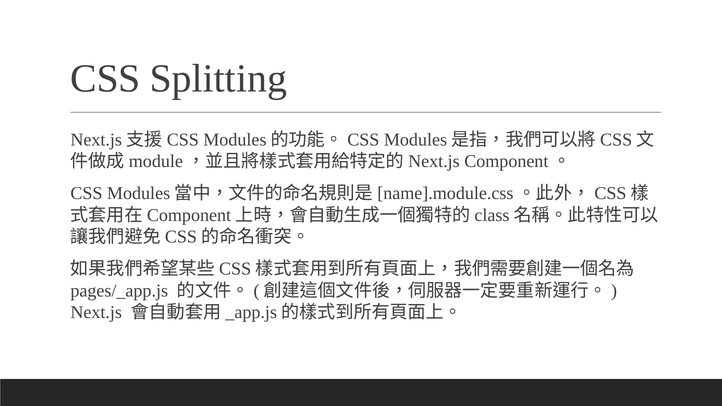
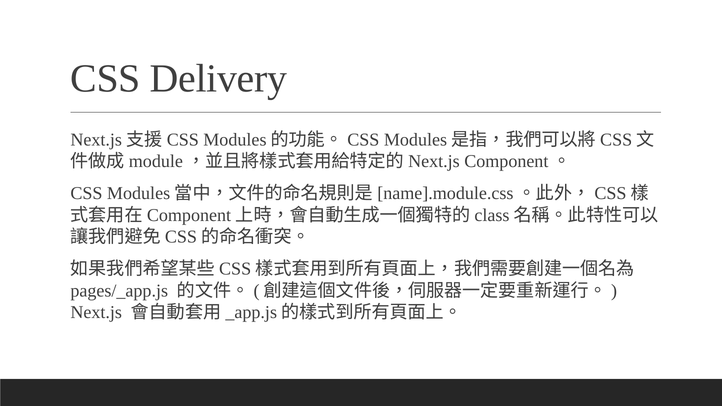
Splitting: Splitting -> Delivery (218, 78)
